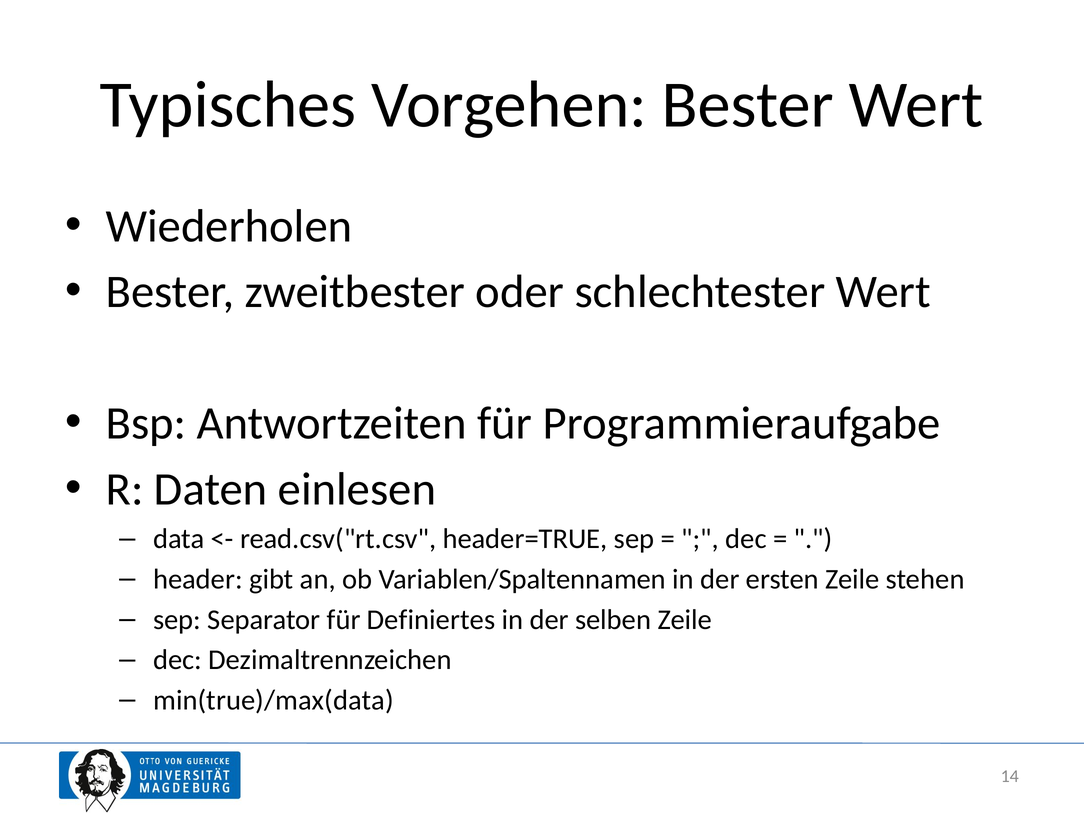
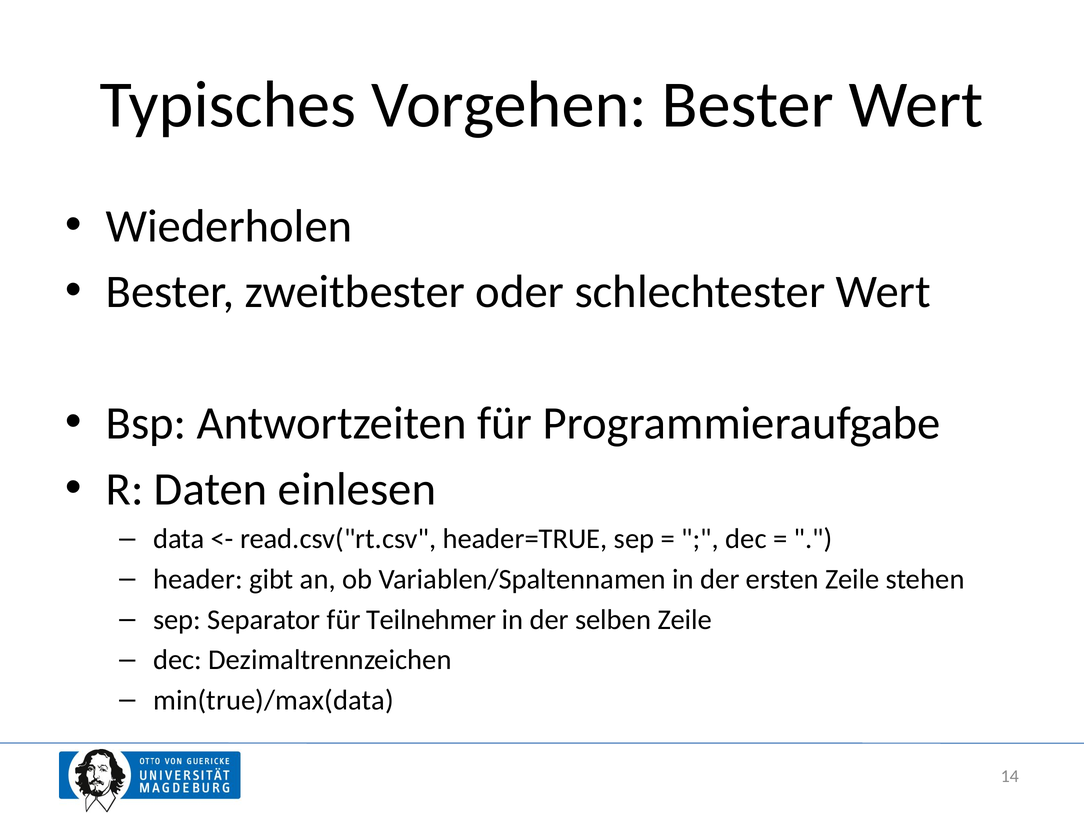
Definiertes: Definiertes -> Teilnehmer (431, 620)
